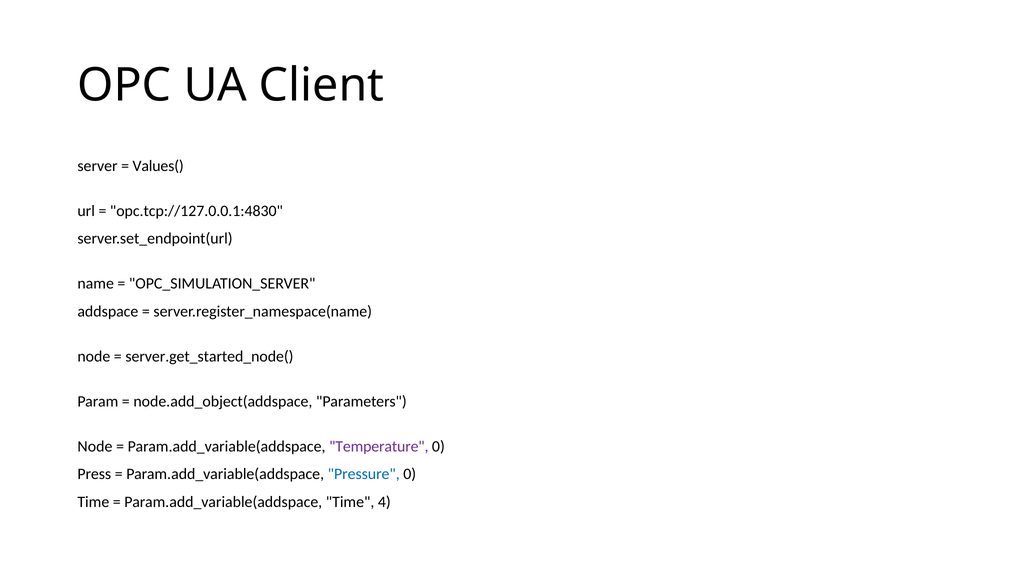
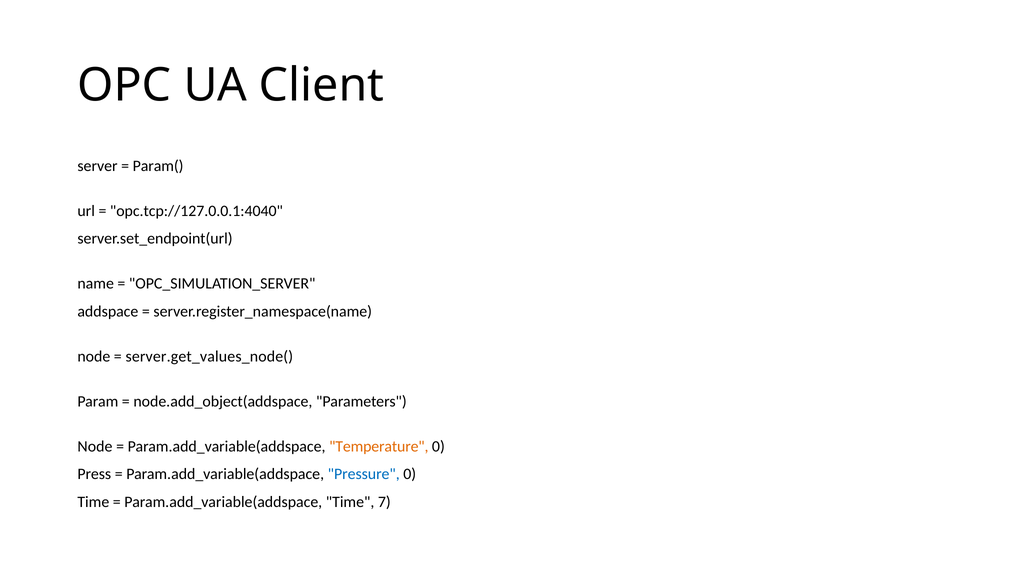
Values(: Values( -> Param( (158, 166)
opc.tcp://127.0.0.1:4830: opc.tcp://127.0.0.1:4830 -> opc.tcp://127.0.0.1:4040 (196, 211)
server.get_started_node(: server.get_started_node( -> server.get_values_node( (209, 356)
Temperature colour: purple -> orange (379, 446)
4: 4 -> 7 (384, 501)
